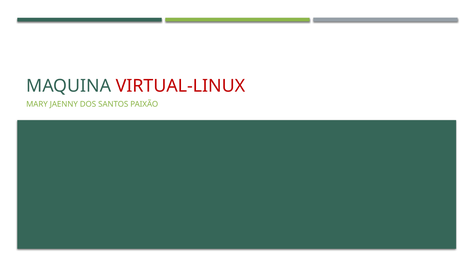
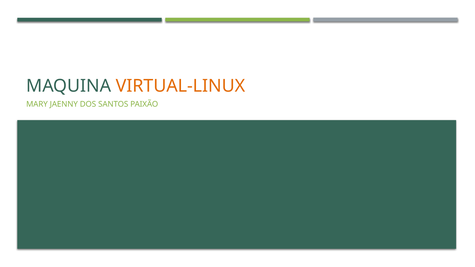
VIRTUAL-LINUX colour: red -> orange (180, 86)
